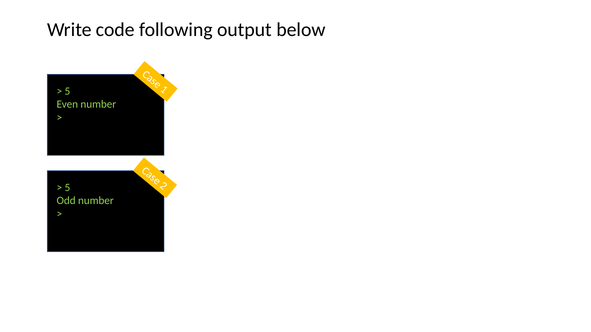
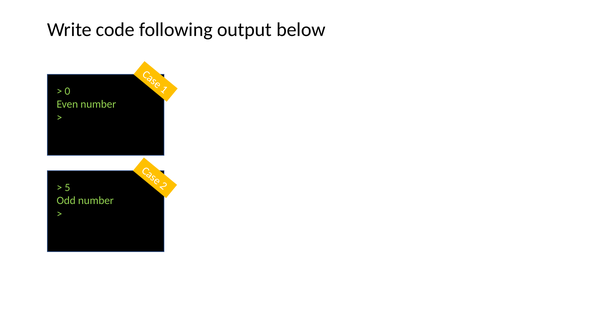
5: 5 -> 0 (67, 91)
